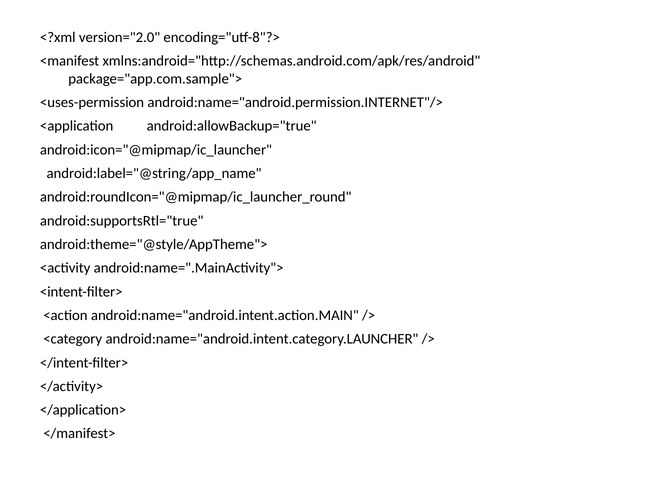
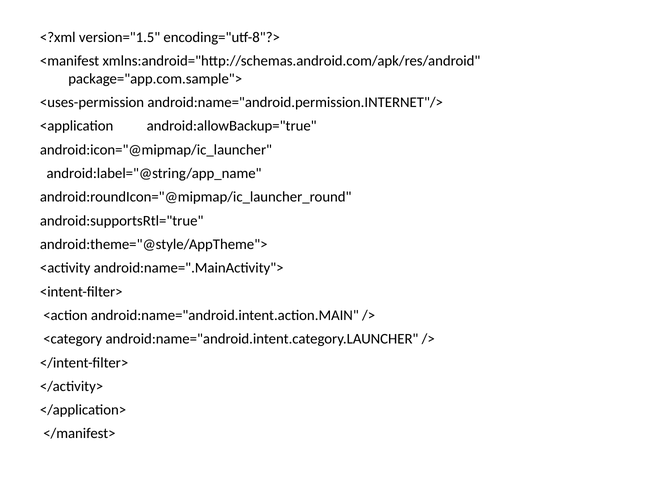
version="2.0: version="2.0 -> version="1.5 (120, 37)
